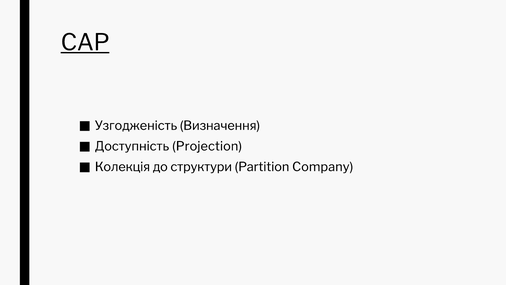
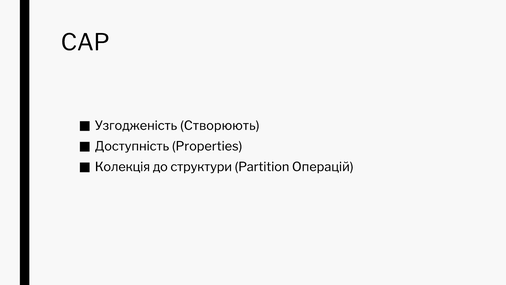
CAP underline: present -> none (85, 43)
Визначення: Визначення -> Створюють (220, 126)
Projection: Projection -> Properties (207, 146)
Company: Company -> Операцій (323, 167)
